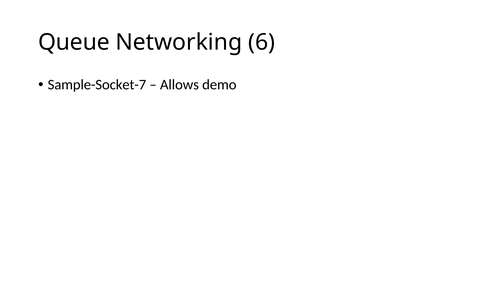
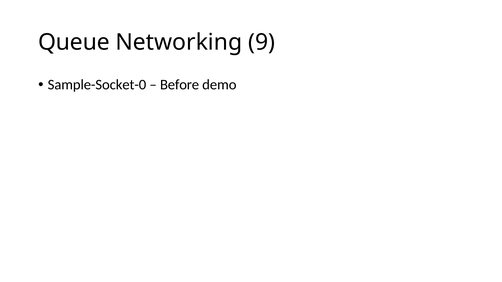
6: 6 -> 9 (262, 42)
Sample-Socket-7: Sample-Socket-7 -> Sample-Socket-0 (97, 85)
Allows: Allows -> Before (180, 85)
